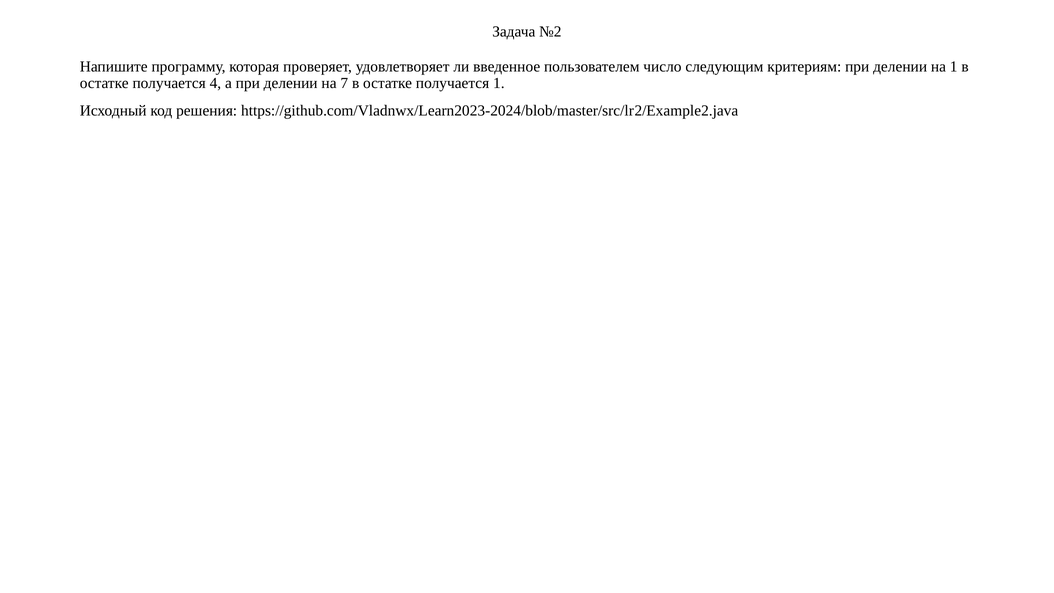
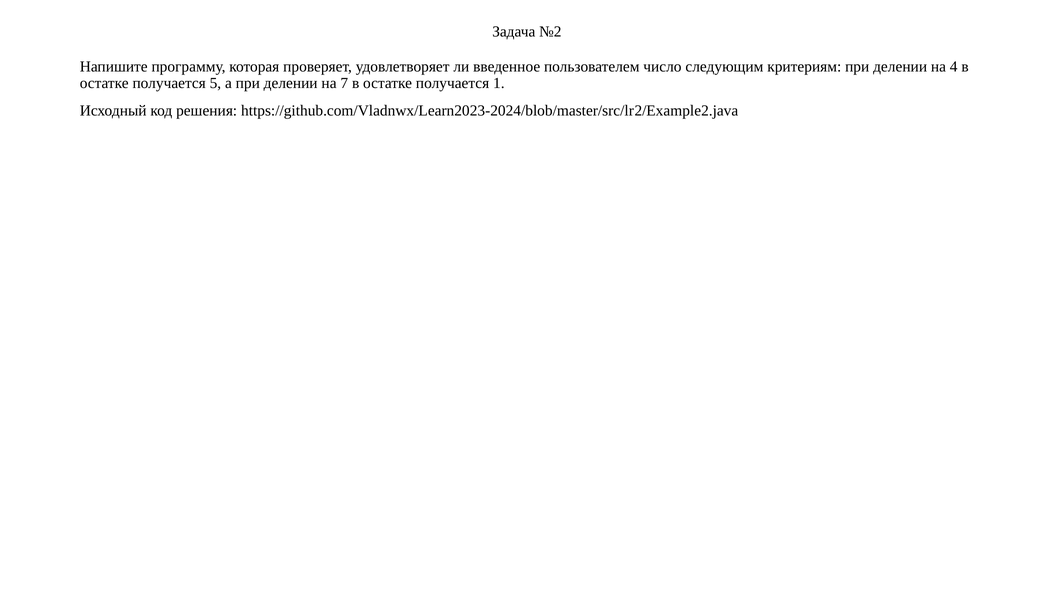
на 1: 1 -> 4 (954, 67)
4: 4 -> 5 (215, 83)
